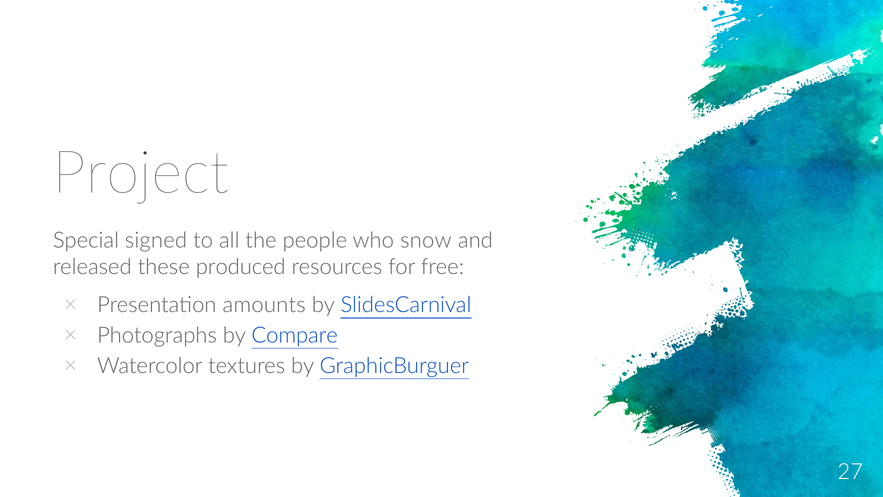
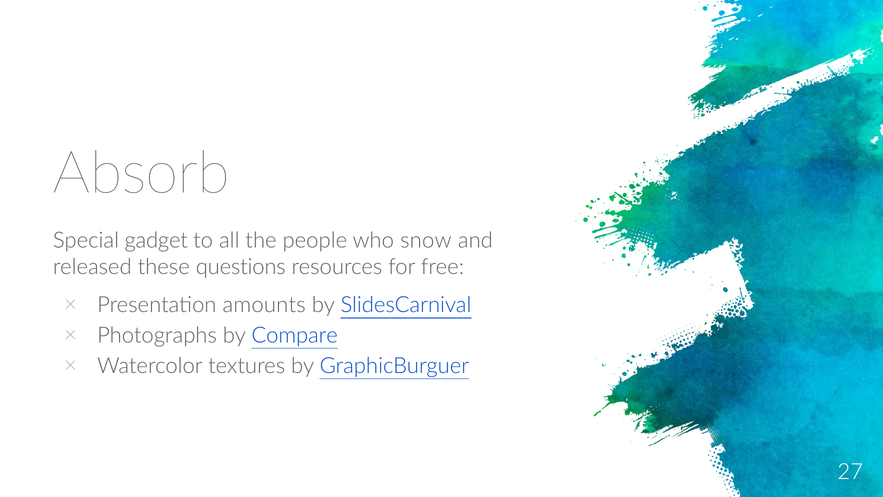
Project: Project -> Absorb (141, 173)
signed: signed -> gadget (156, 240)
produced: produced -> questions (241, 267)
